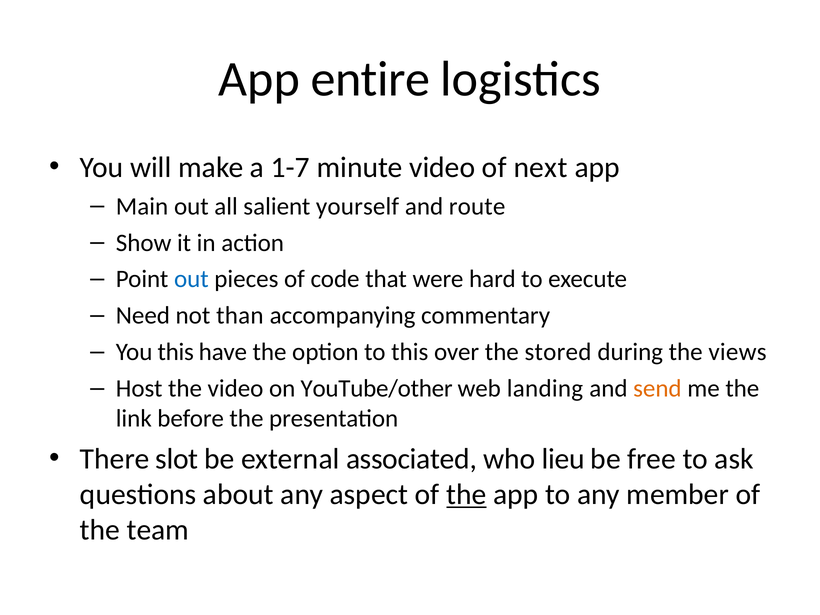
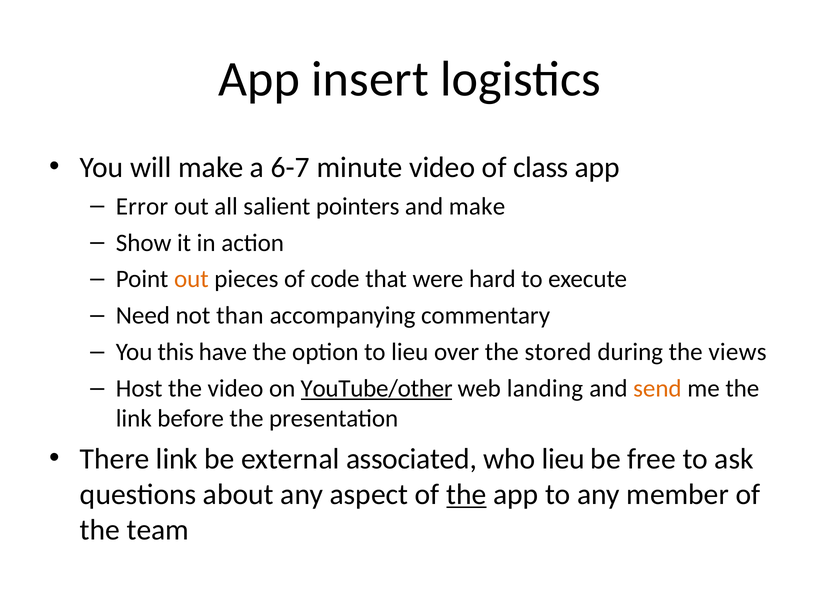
entire: entire -> insert (370, 79)
1-7: 1-7 -> 6-7 (290, 167)
next: next -> class (541, 167)
Main: Main -> Error (142, 206)
yourself: yourself -> pointers (358, 206)
and route: route -> make (477, 206)
out colour: blue -> orange (191, 279)
to this: this -> lieu (410, 352)
YouTube/other underline: none -> present (377, 389)
There slot: slot -> link (177, 459)
